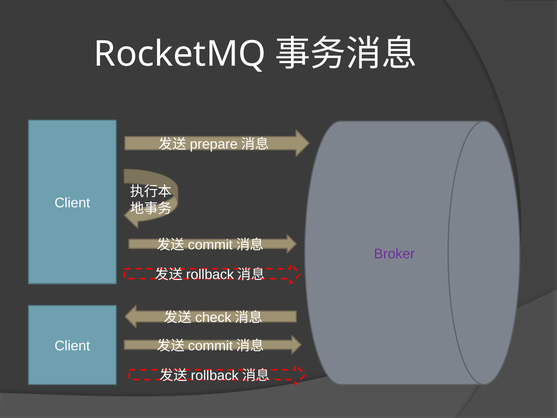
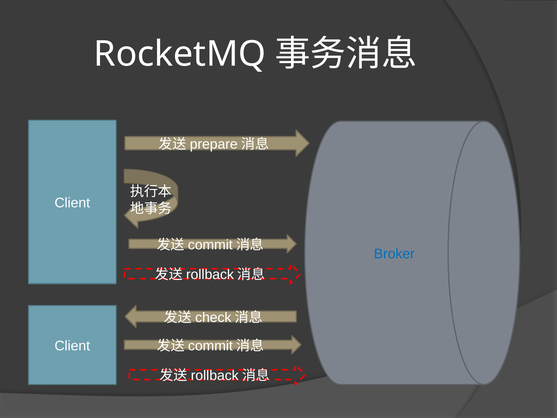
Broker colour: purple -> blue (394, 254)
